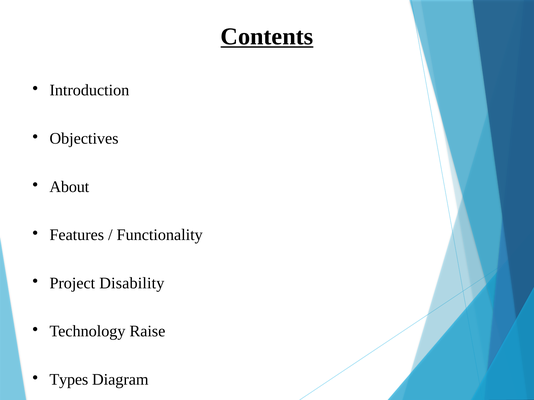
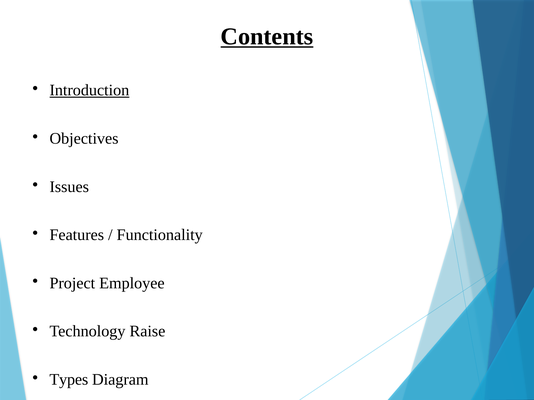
Introduction underline: none -> present (89, 90)
About: About -> Issues (69, 187)
Disability: Disability -> Employee (132, 283)
